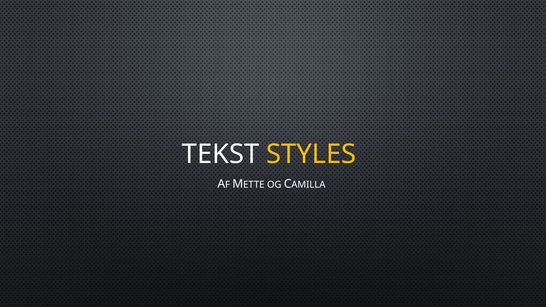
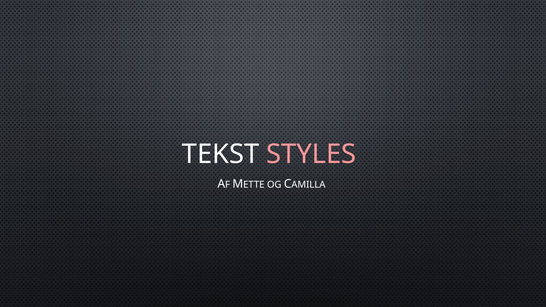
STYLES colour: yellow -> pink (311, 154)
